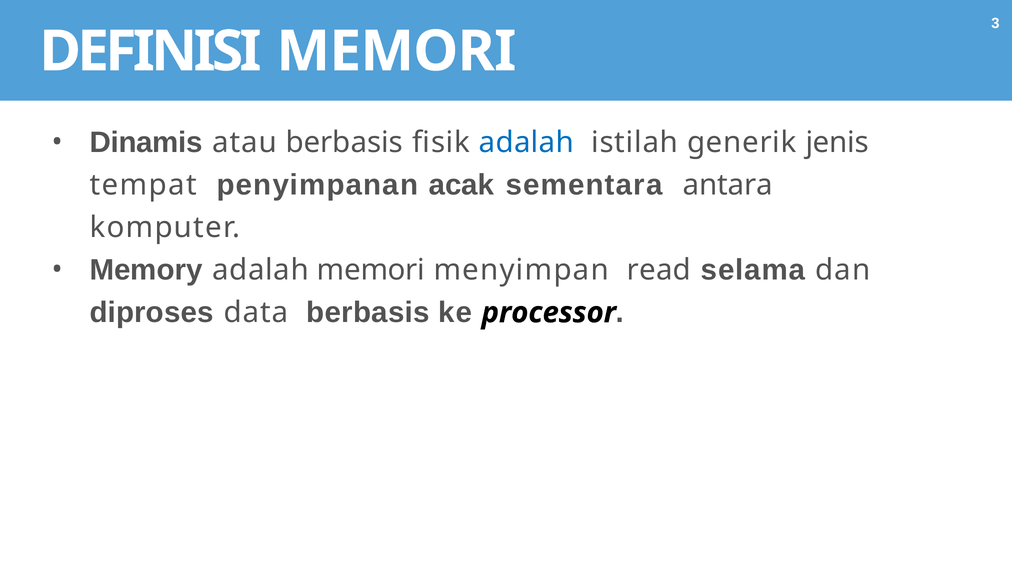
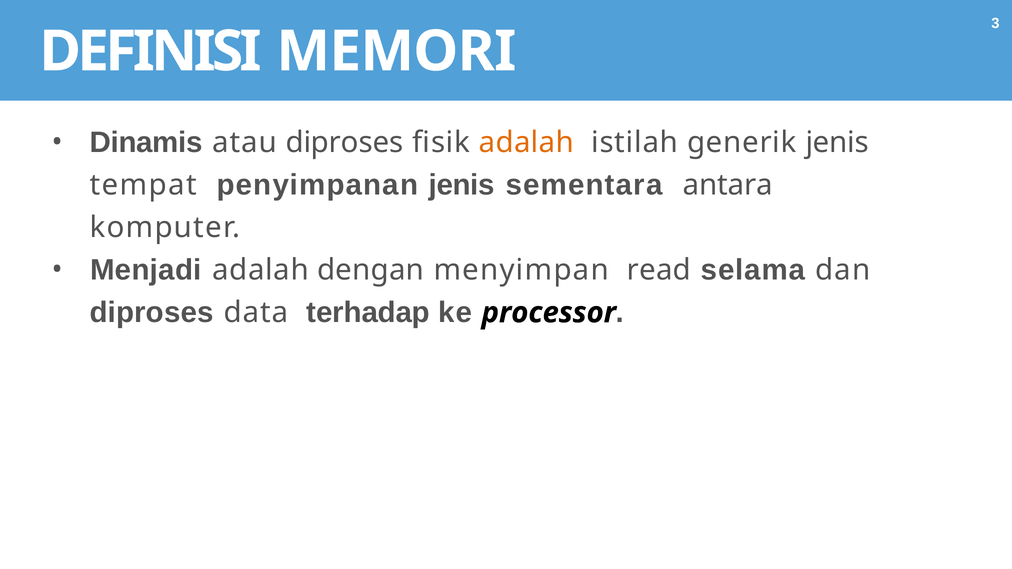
atau berbasis: berbasis -> diproses (344, 143)
adalah colour: blue -> orange (526, 143)
penyimpanan acak: acak -> jenis (462, 185)
Memory: Memory -> Menjadi (146, 270)
adalah memori: memori -> dengan (371, 270)
data berbasis: berbasis -> terhadap (368, 313)
